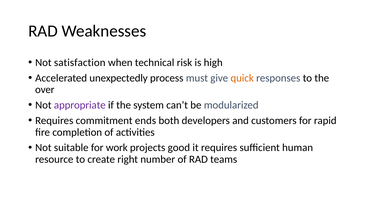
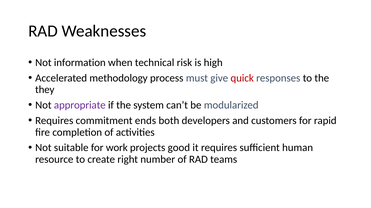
satisfaction: satisfaction -> information (80, 63)
unexpectedly: unexpectedly -> methodology (119, 78)
quick colour: orange -> red (242, 78)
over: over -> they (45, 90)
